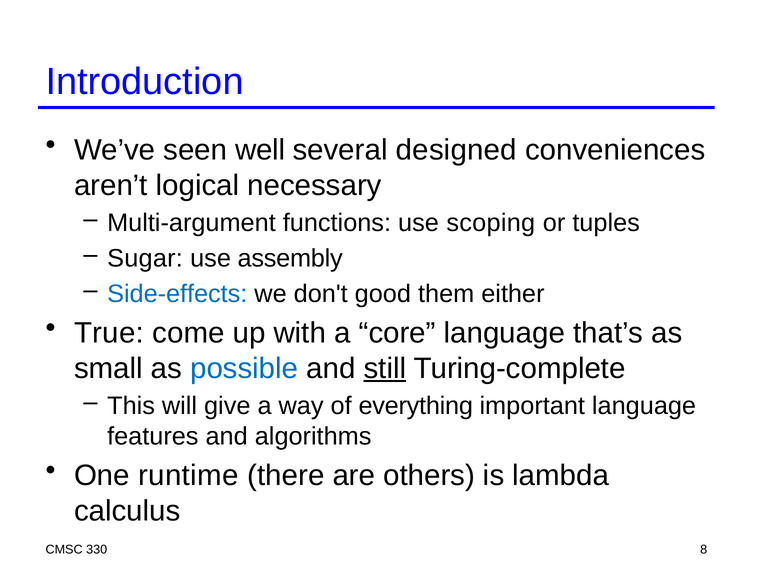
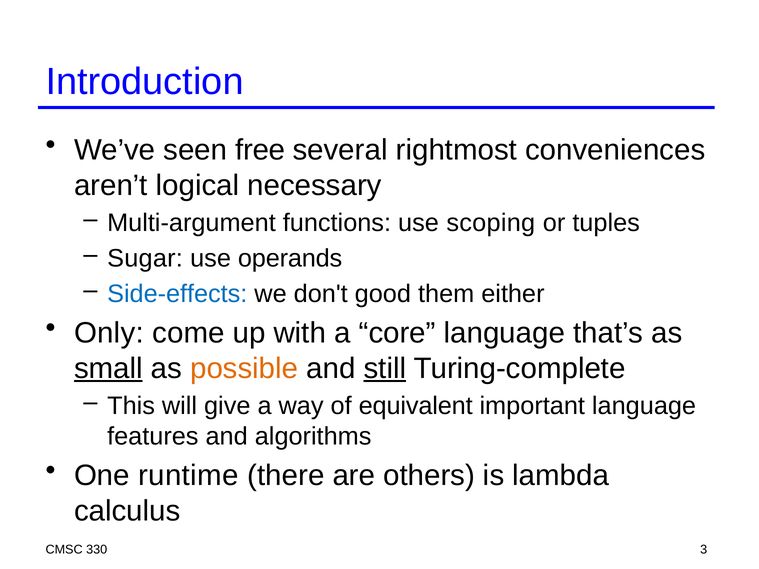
well: well -> free (260, 150)
designed: designed -> rightmost (456, 150)
assembly: assembly -> operands (290, 259)
True: True -> Only (109, 333)
small underline: none -> present (108, 369)
possible colour: blue -> orange (244, 369)
everything: everything -> equivalent (416, 406)
8: 8 -> 3 (704, 550)
